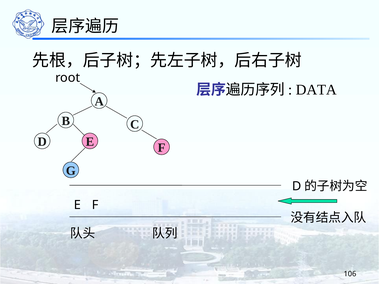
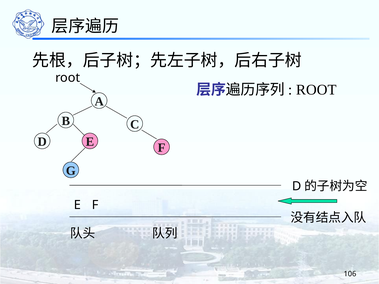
DATA: DATA -> ROOT (316, 90)
